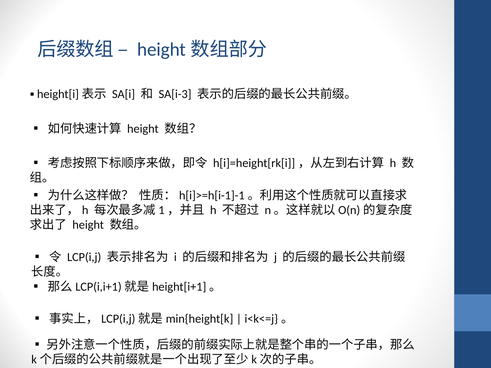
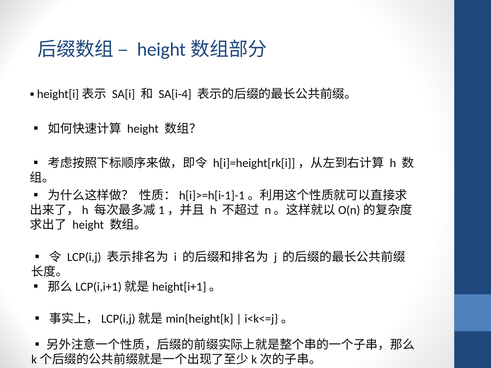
SA[i-3: SA[i-3 -> SA[i-4 (175, 94)
